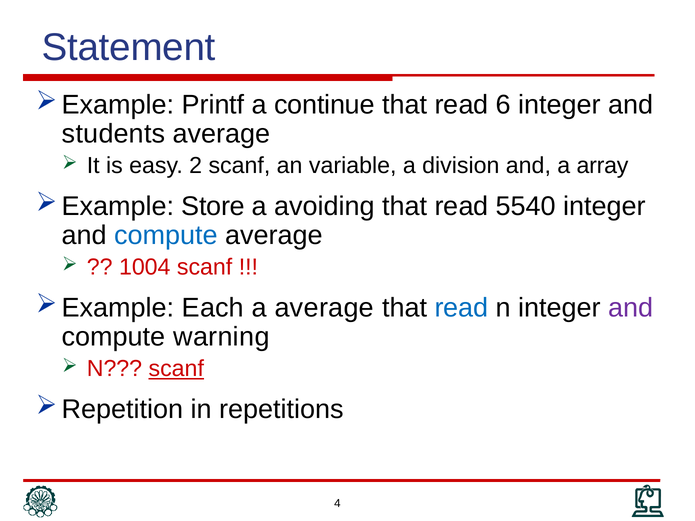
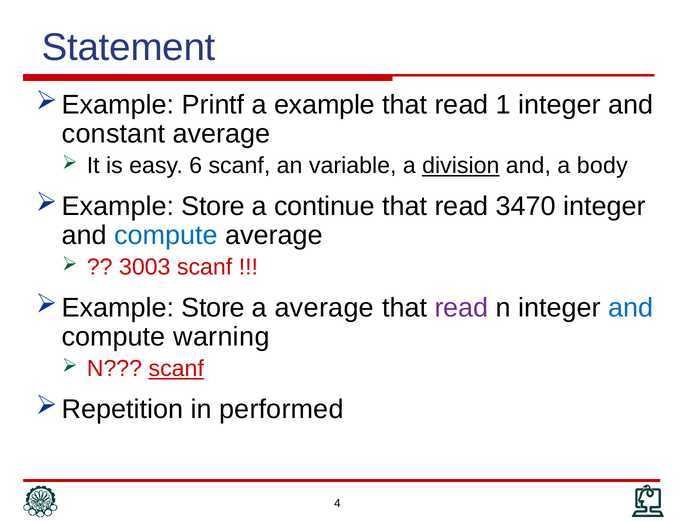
continue: continue -> example (325, 105)
6: 6 -> 1 (503, 105)
students: students -> constant (114, 134)
2: 2 -> 6 (196, 166)
division underline: none -> present (461, 166)
array: array -> body (602, 166)
avoiding: avoiding -> continue (325, 206)
5540: 5540 -> 3470 (526, 206)
1004: 1004 -> 3003 (145, 267)
Each: Each -> Store (213, 308)
read colour: blue -> purple (462, 308)
and colour: purple -> blue (631, 308)
repetitions: repetitions -> performed (281, 409)
